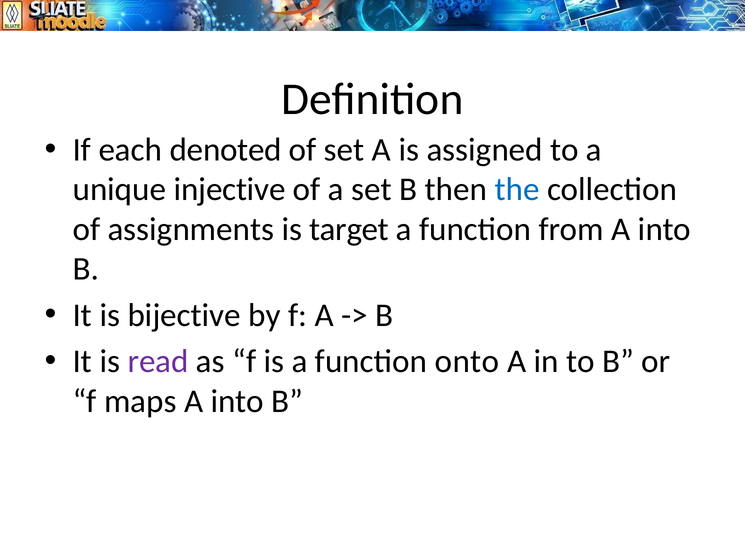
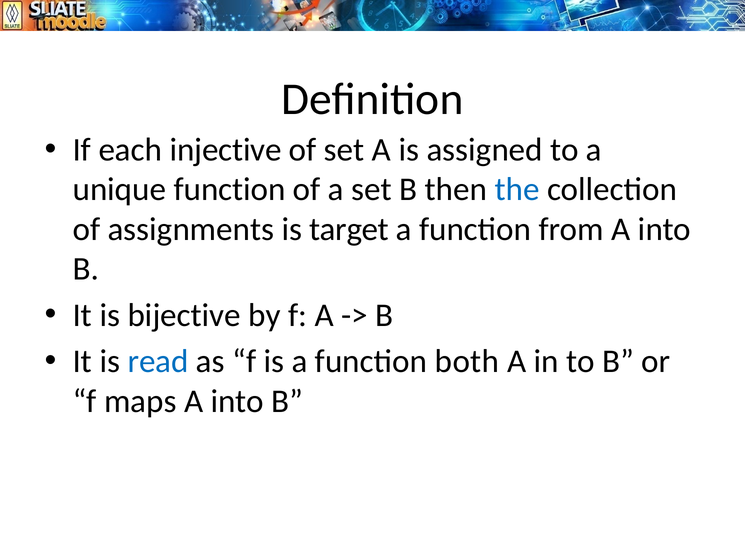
denoted: denoted -> injective (226, 150)
unique injective: injective -> function (230, 190)
read colour: purple -> blue (158, 362)
onto: onto -> both (467, 362)
